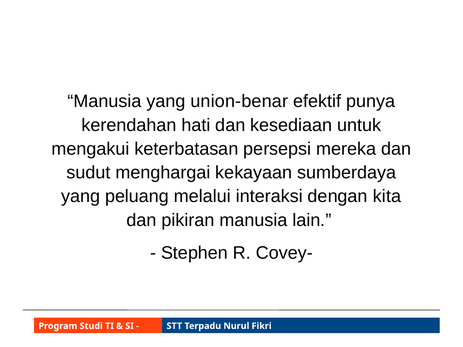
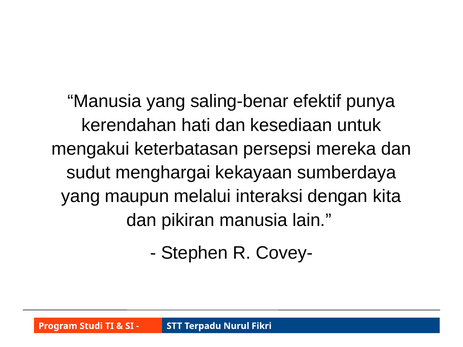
union-benar: union-benar -> saling-benar (239, 101)
peluang: peluang -> maupun (137, 197)
